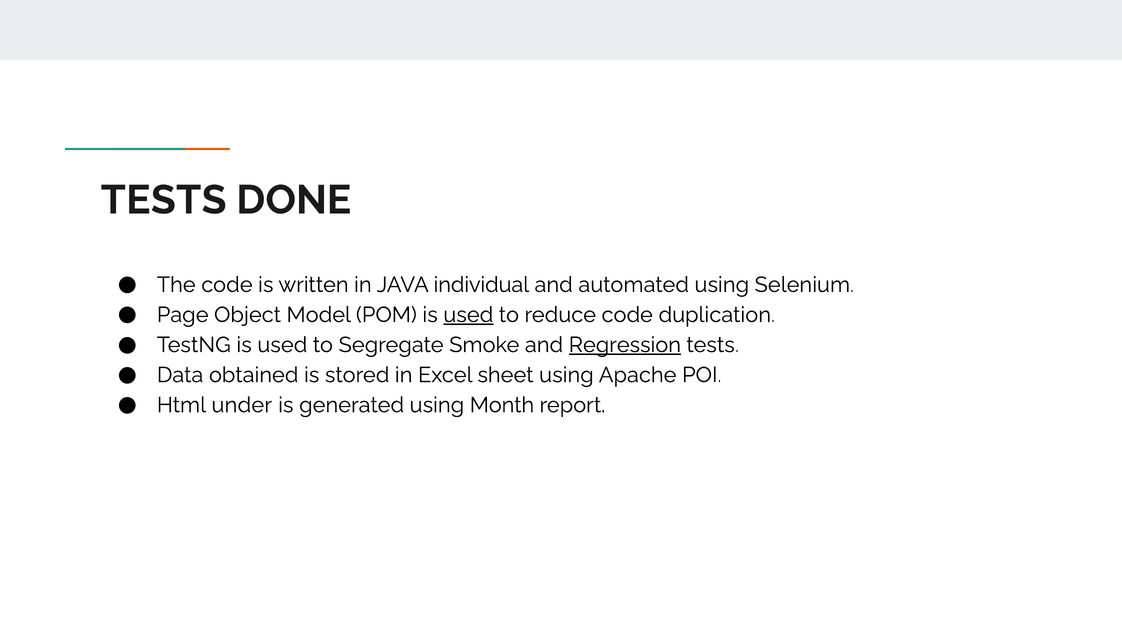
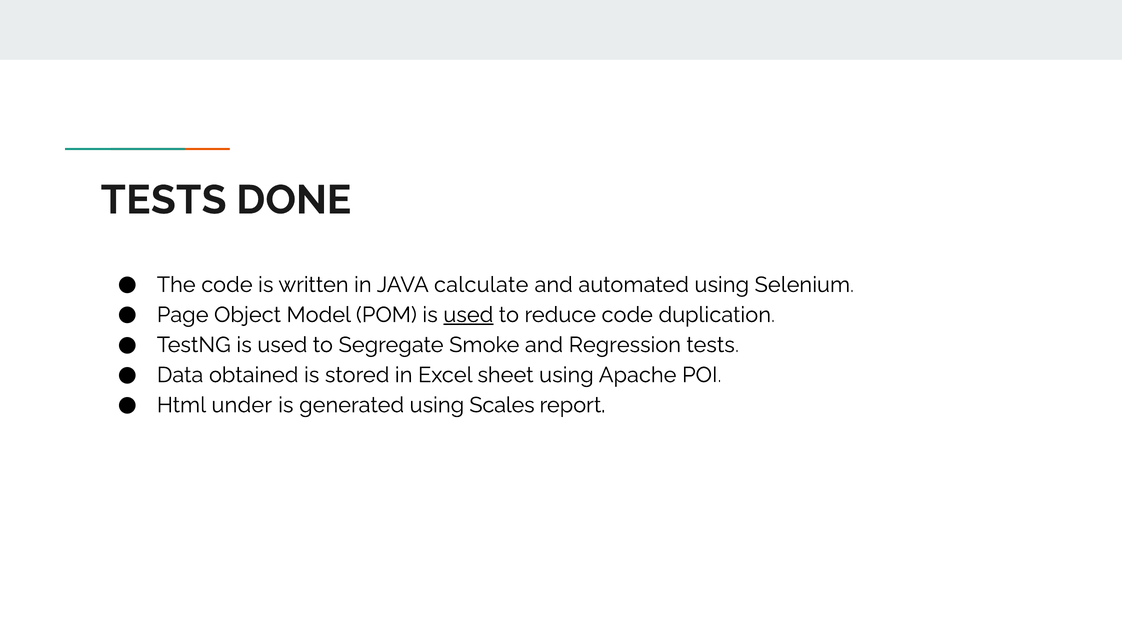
individual: individual -> calculate (481, 285)
Regression underline: present -> none (625, 345)
Month: Month -> Scales (502, 405)
